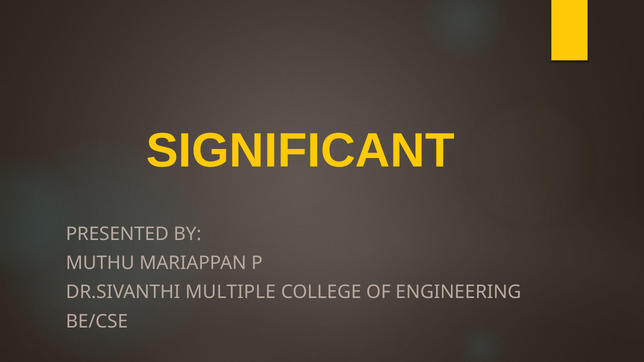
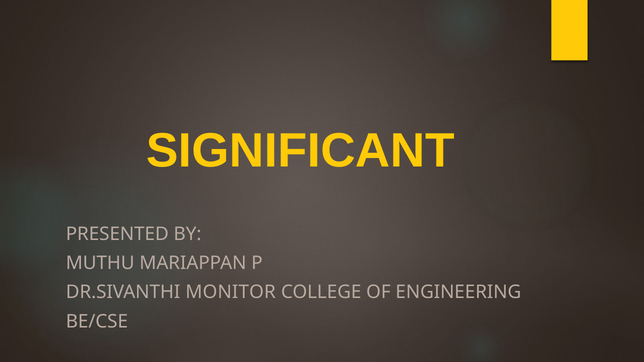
MULTIPLE: MULTIPLE -> MONITOR (231, 292)
